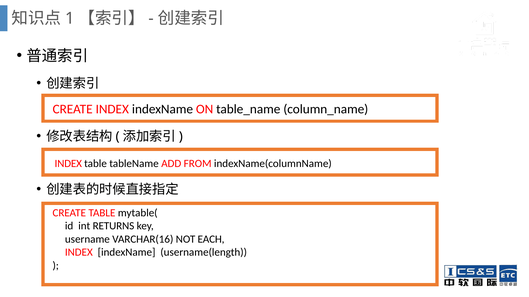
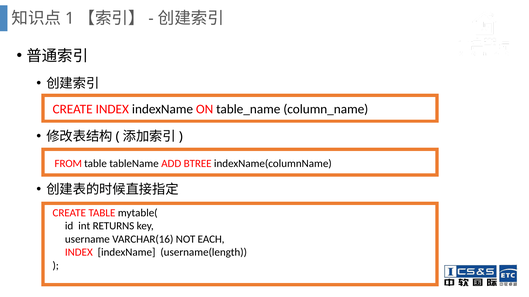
INDEX: INDEX -> FROM (68, 164)
FROM: FROM -> BTREE (198, 164)
